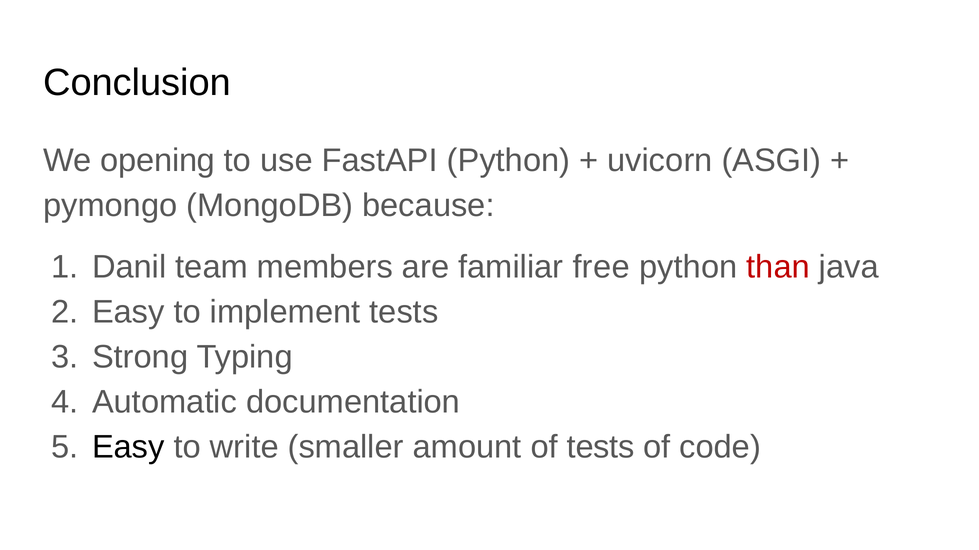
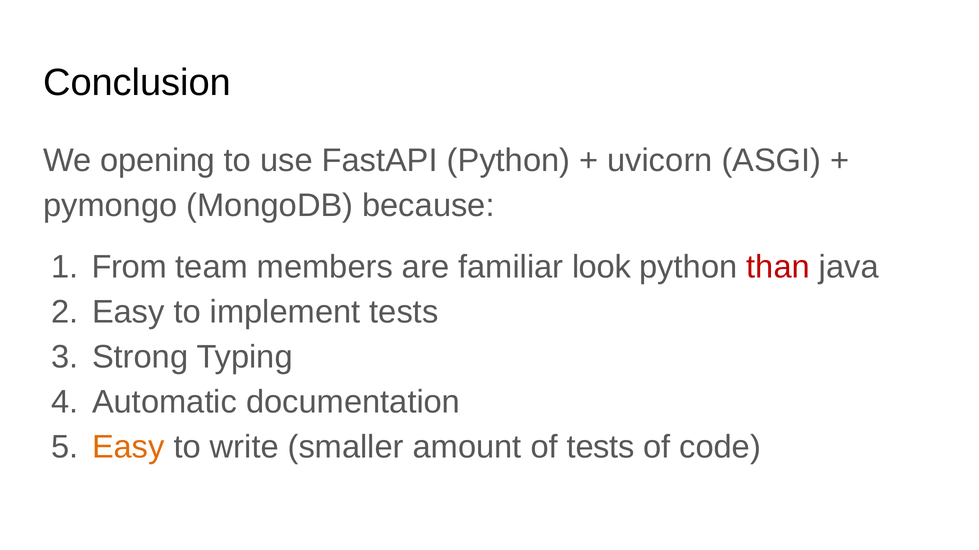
Danil: Danil -> From (129, 267)
free: free -> look (601, 267)
Easy colour: black -> orange (128, 447)
